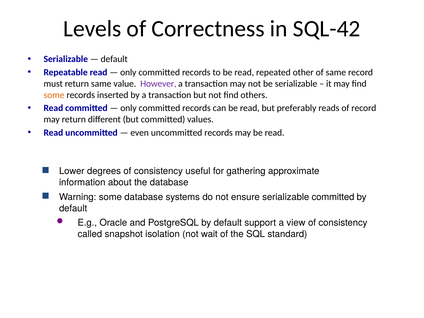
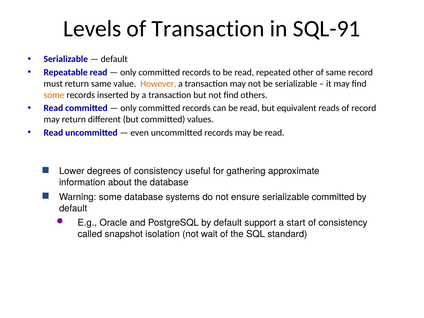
of Correctness: Correctness -> Transaction (208, 29)
SQL-42: SQL-42 -> SQL-91 (327, 29)
However colour: purple -> orange (158, 84)
preferably: preferably -> equivalent (297, 108)
view: view -> start (296, 223)
